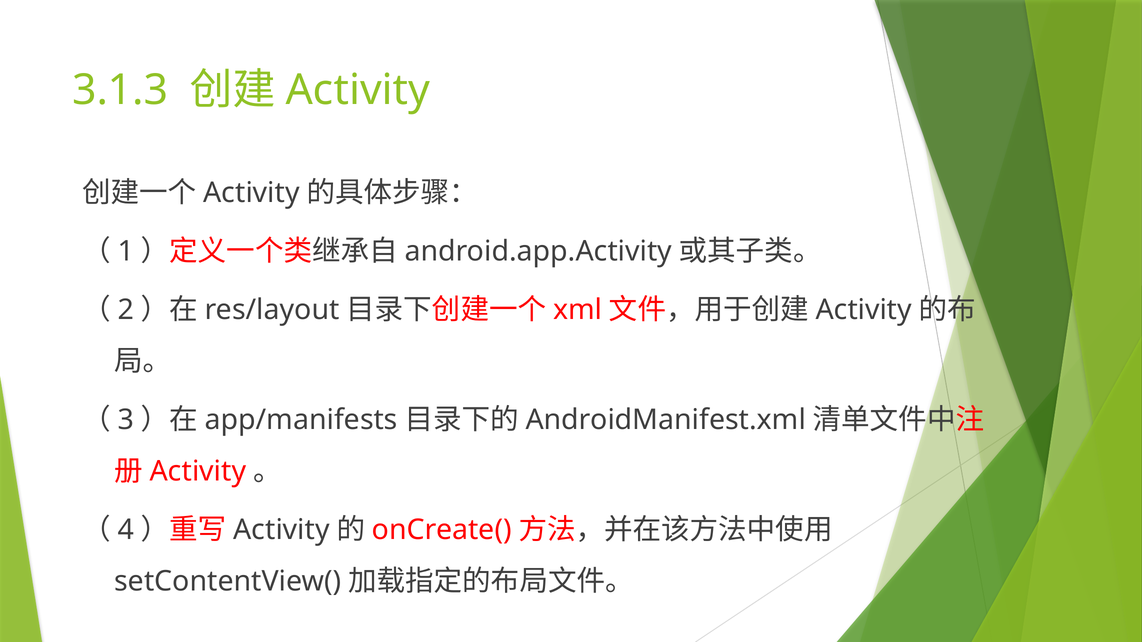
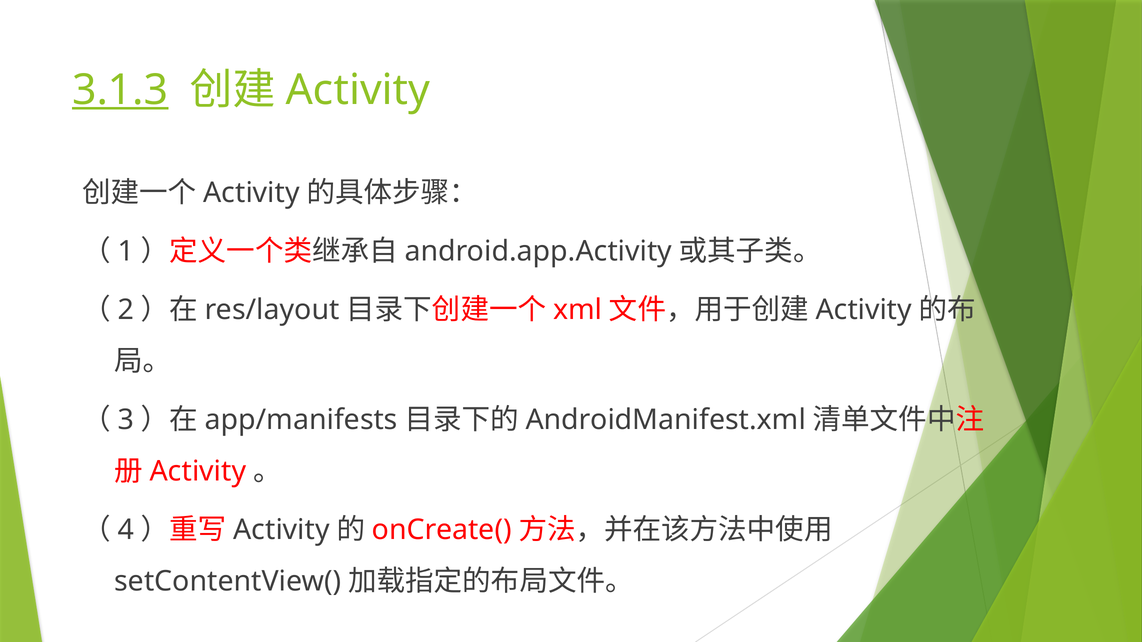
3.1.3 underline: none -> present (120, 90)
